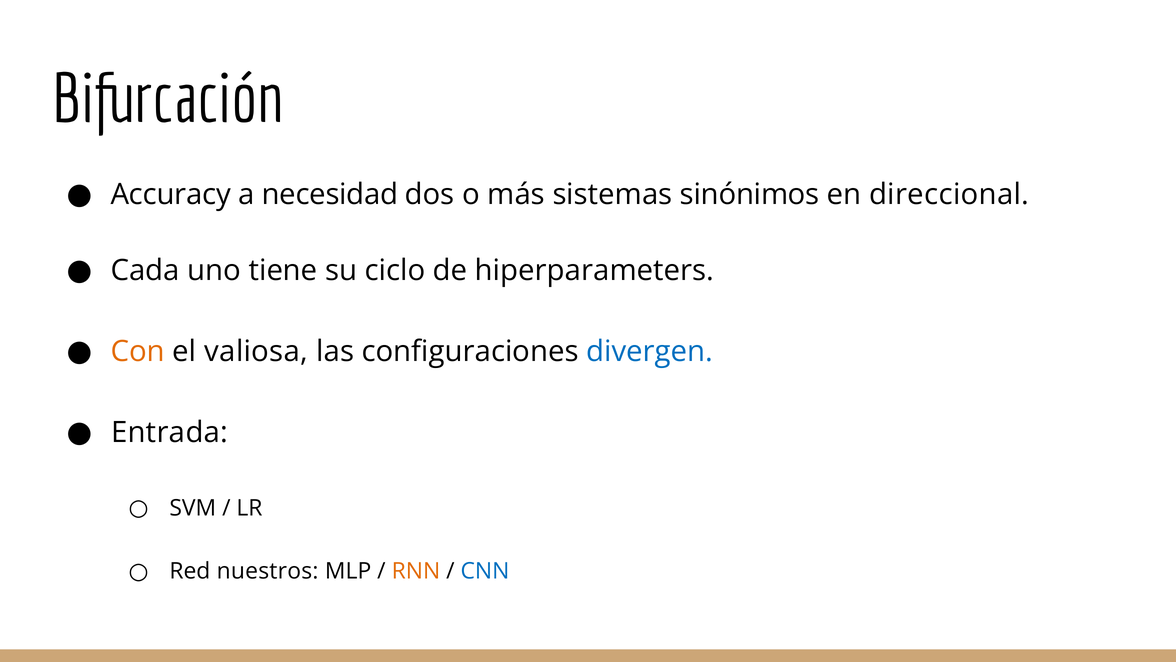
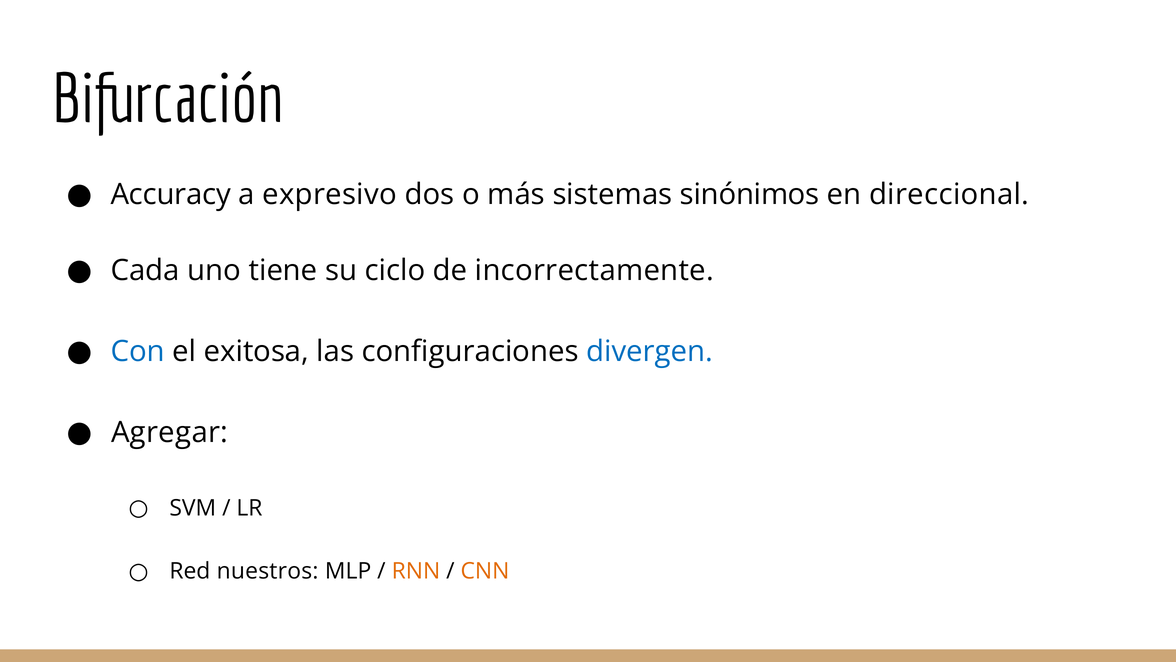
necesidad: necesidad -> expresivo (330, 194)
hiperparameters: hiperparameters -> incorrectamente (594, 270)
Con colour: orange -> blue (138, 351)
valiosa: valiosa -> exitosa (256, 351)
Entrada: Entrada -> Agregar (170, 432)
CNN colour: blue -> orange (485, 571)
